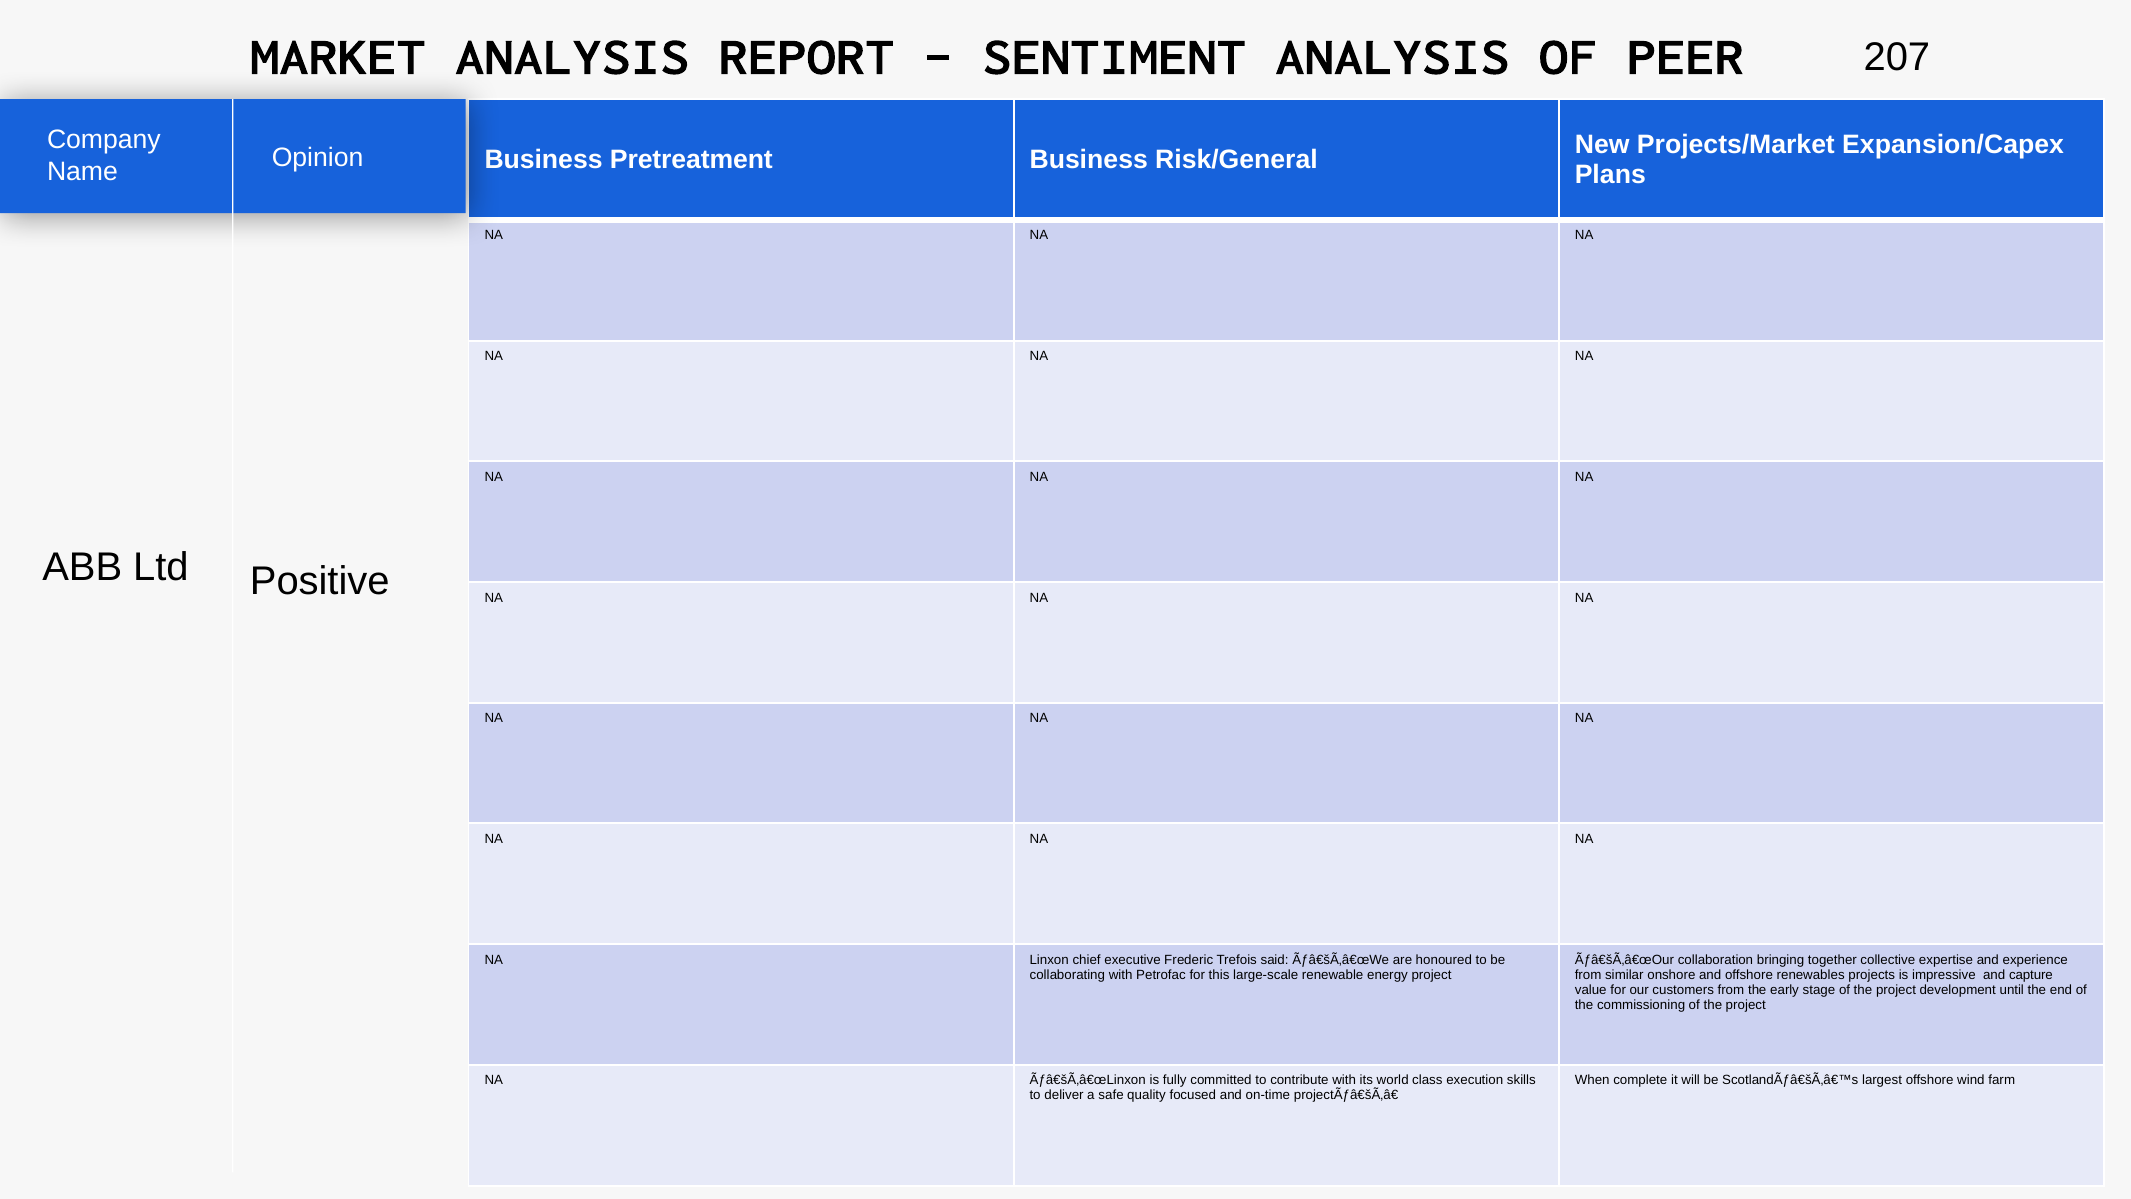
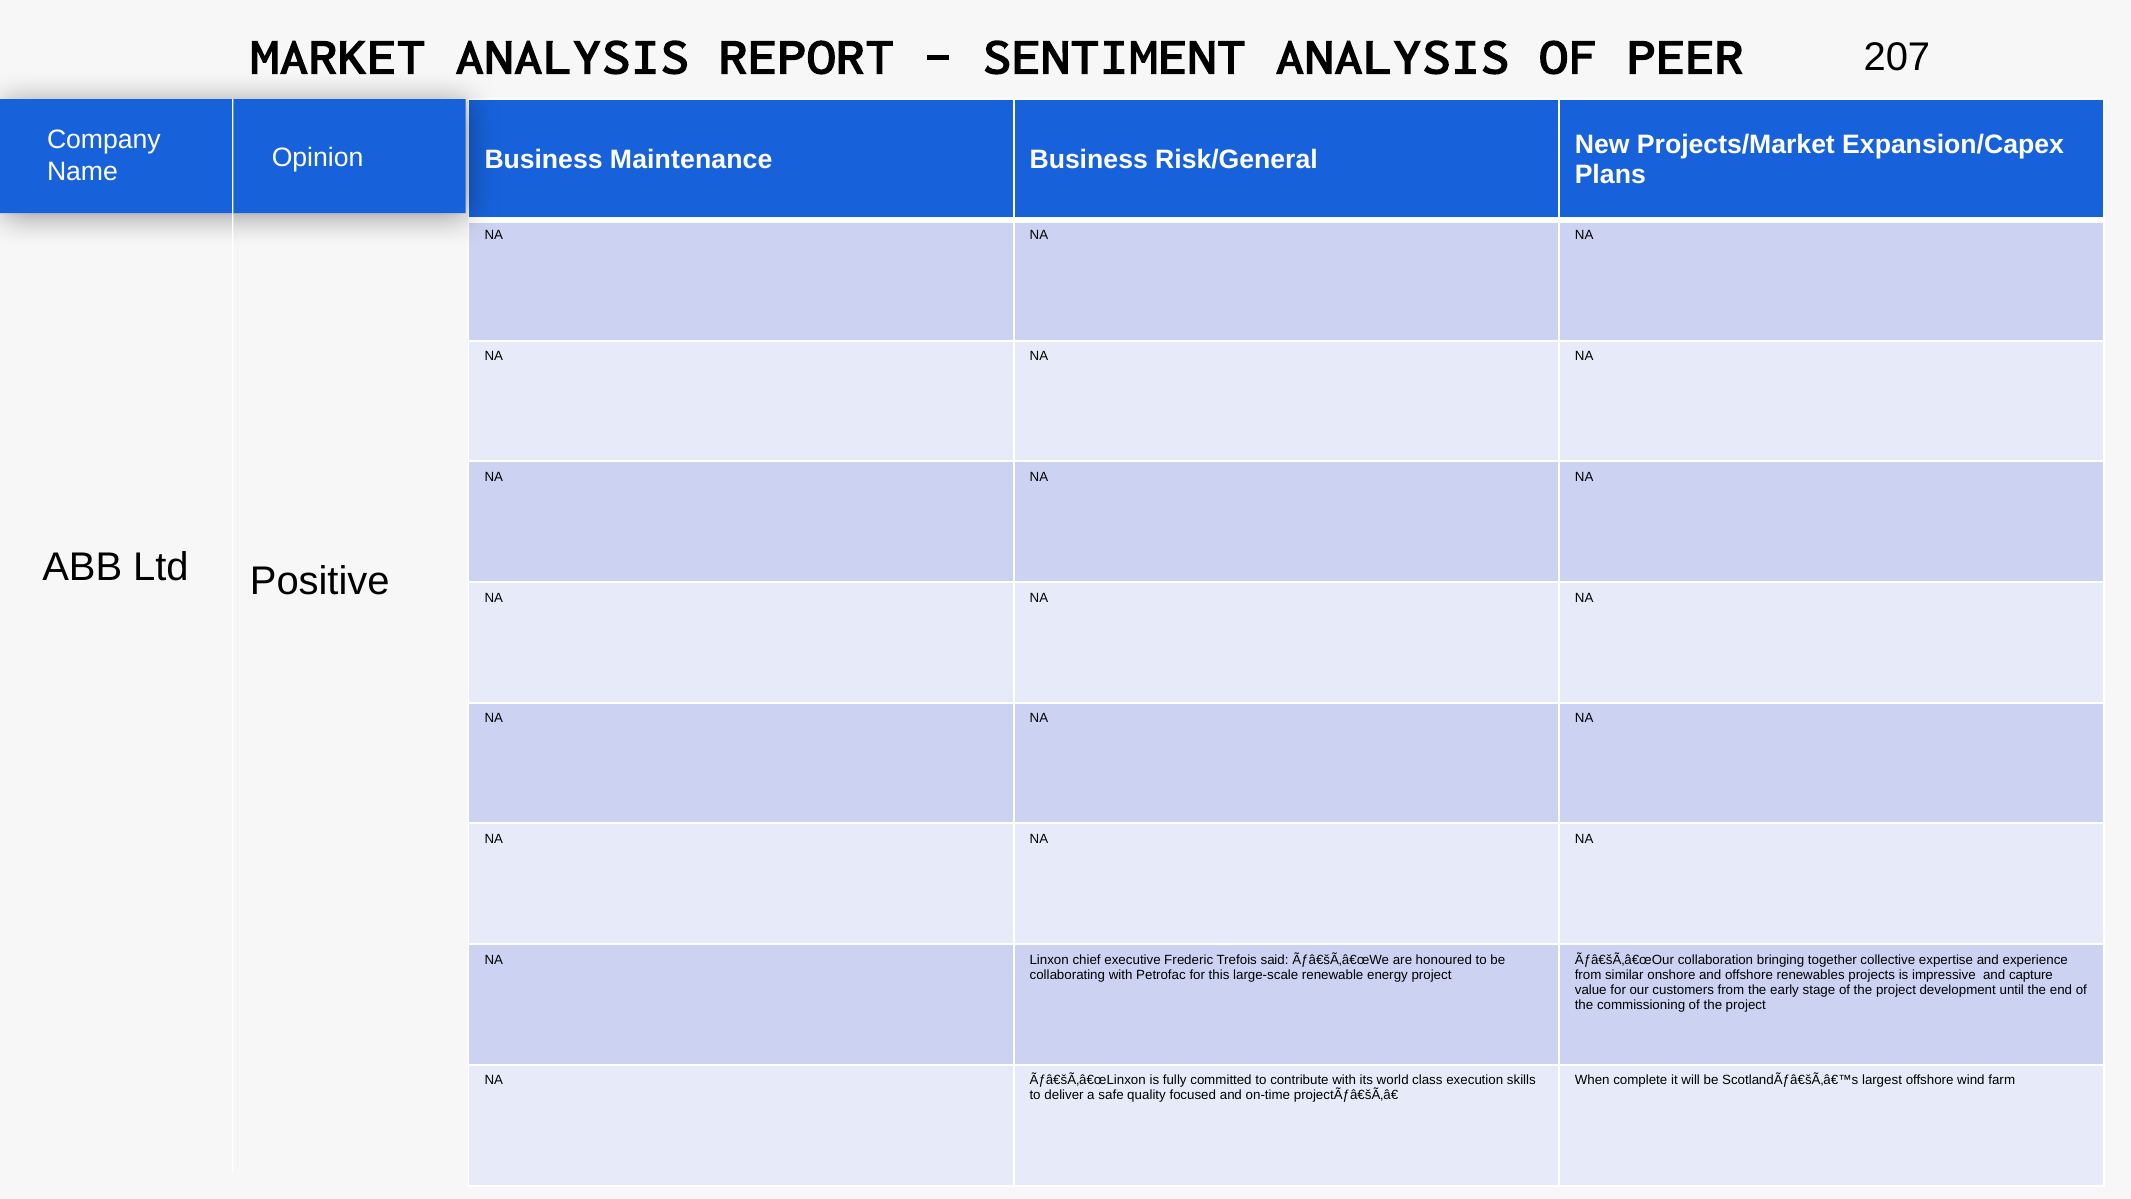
Pretreatment: Pretreatment -> Maintenance (691, 160)
